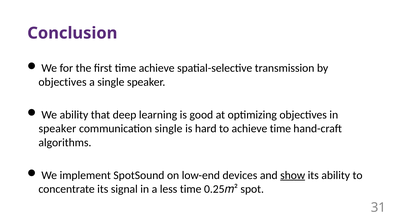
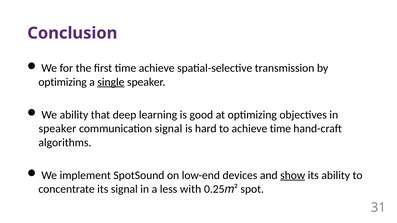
objectives: objectives -> optimizing (63, 82)
single underline: none -> present (111, 82)
communication single: single -> signal (169, 129)
less time: time -> with (191, 189)
